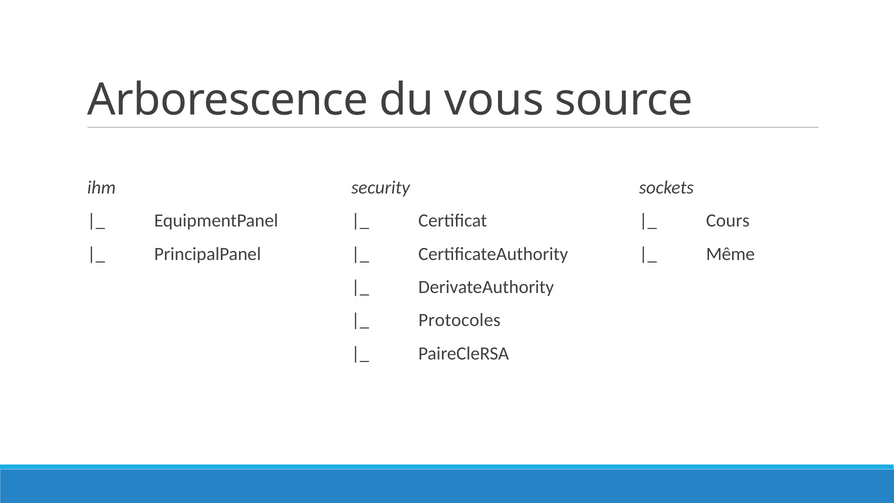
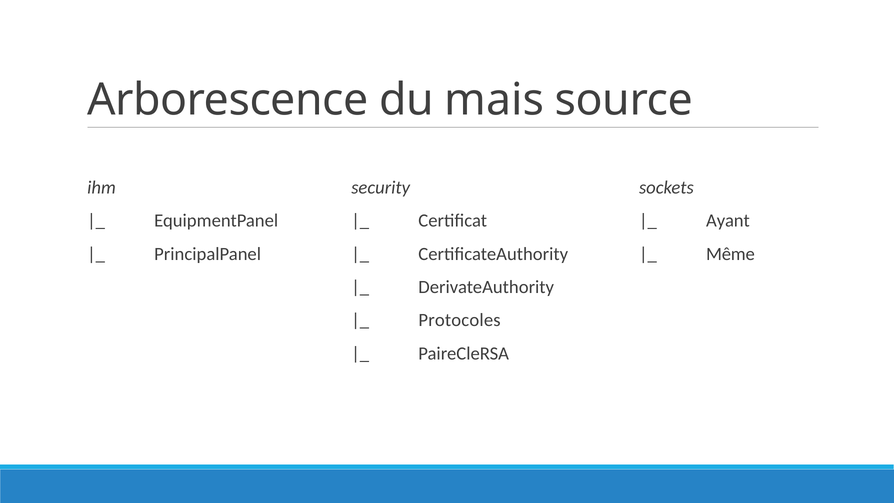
vous: vous -> mais (494, 100)
Cours: Cours -> Ayant (728, 221)
